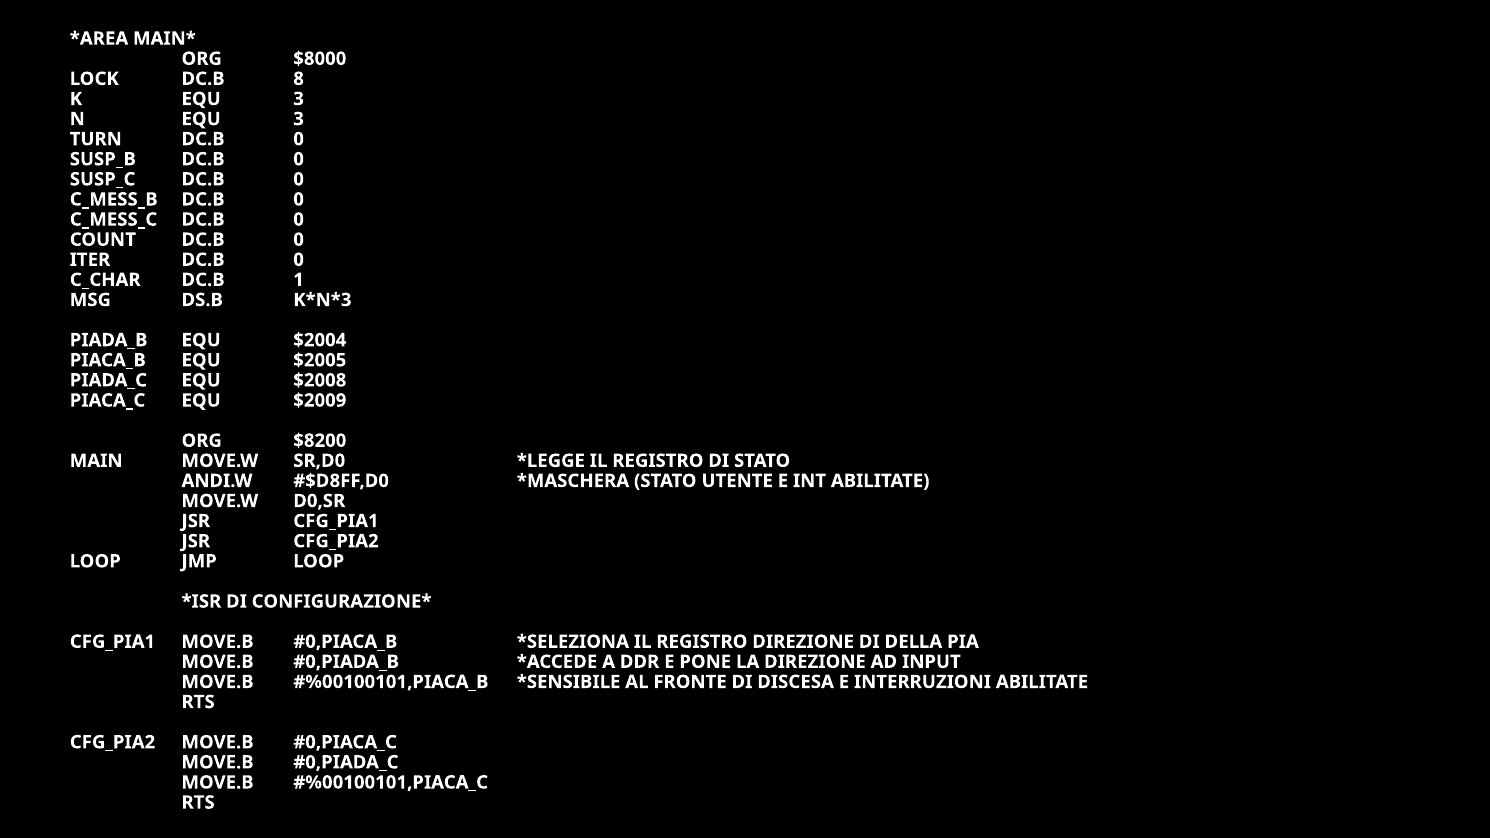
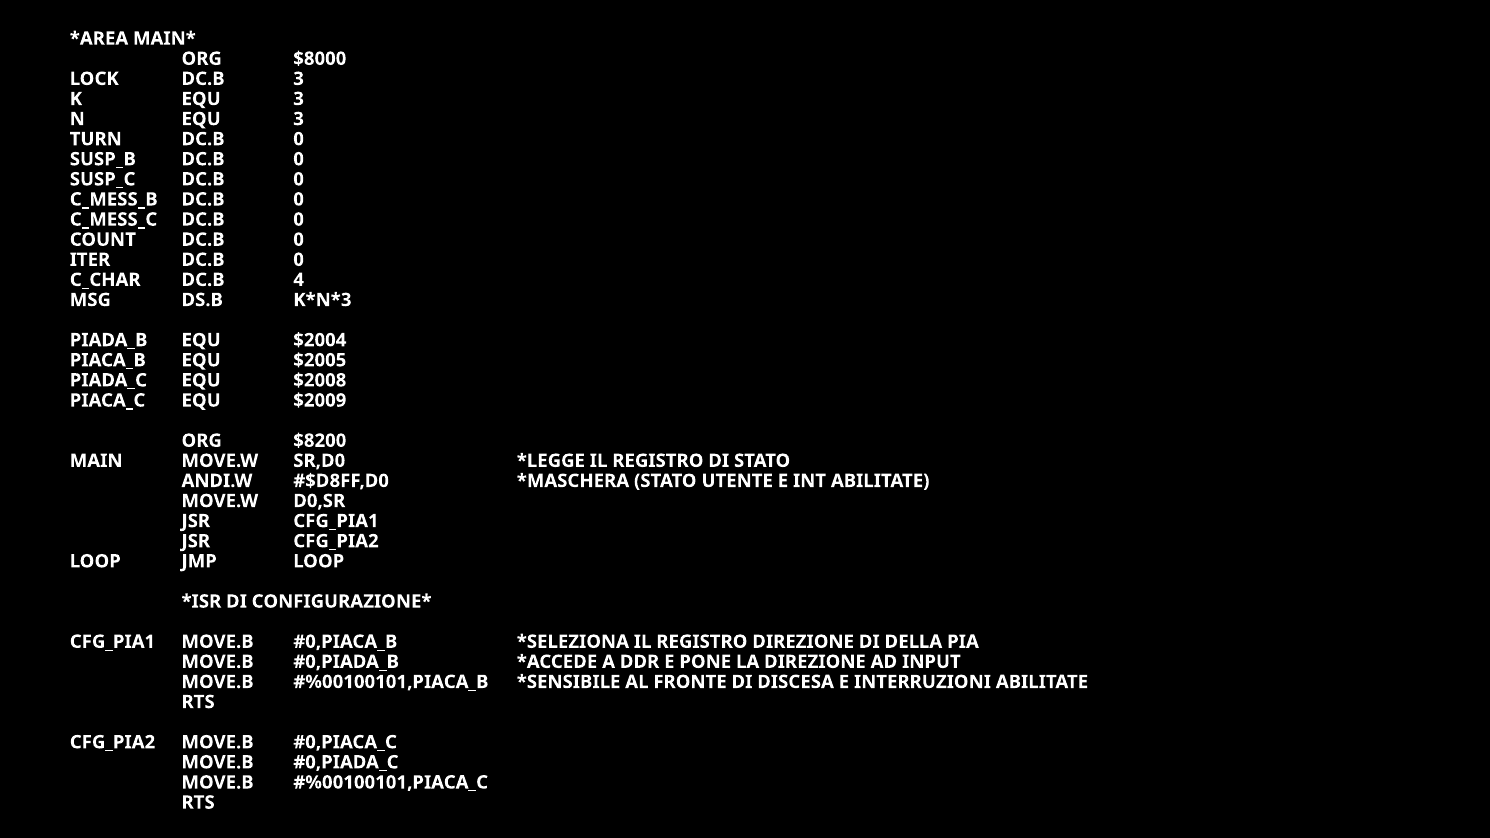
DC.B 8: 8 -> 3 (299, 79)
1: 1 -> 4 (299, 280)
